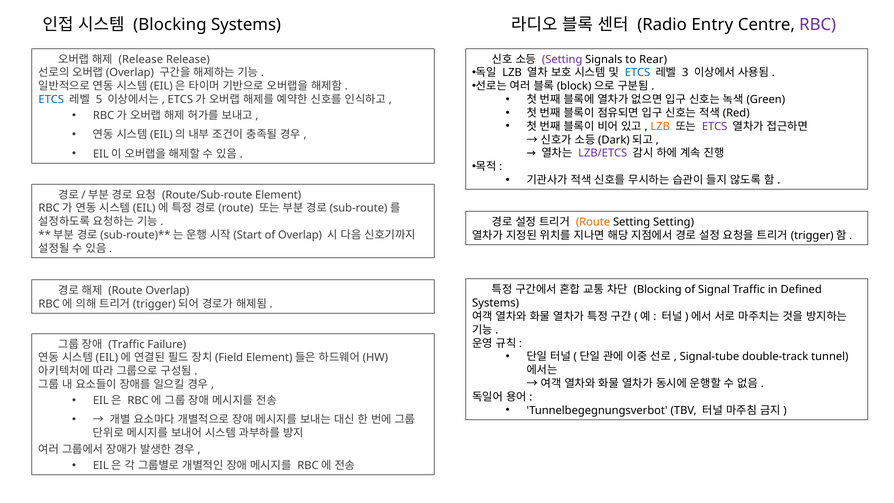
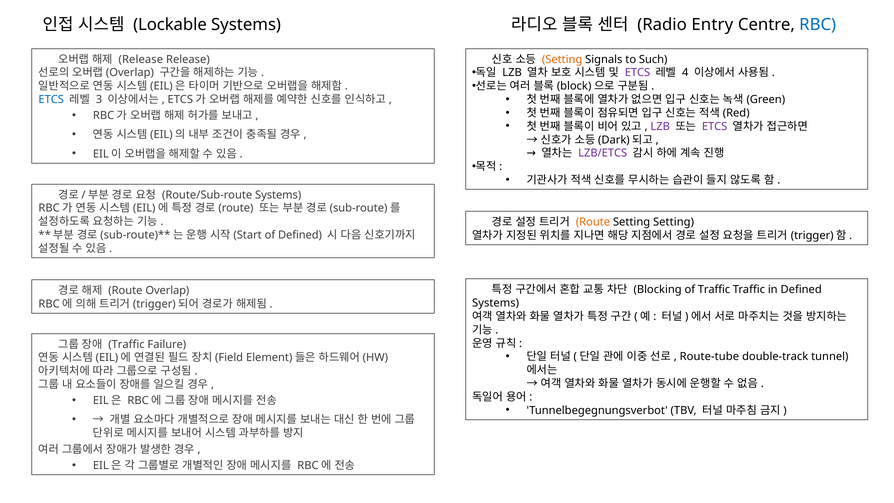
Blocking: Blocking -> Lockable (170, 25)
RBC colour: purple -> blue (818, 25)
Setting colour: purple -> orange (562, 59)
Rear: Rear -> Such (653, 59)
ETCS colour: blue -> purple (638, 73)
3: 3 -> 4 (685, 73)
5: 5 -> 3 (99, 100)
LZB colour: orange -> purple (660, 126)
Route/Sub-route Element: Element -> Systems (278, 195)
of Overlap: Overlap -> Defined (300, 235)
of Signal: Signal -> Traffic (714, 290)
Signal-tube: Signal-tube -> Route-tube (709, 357)
